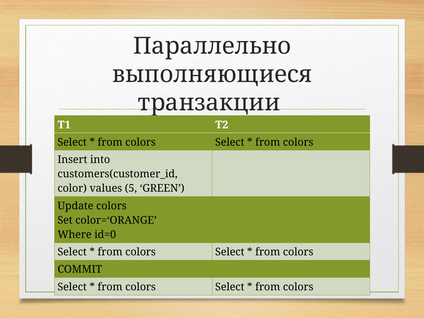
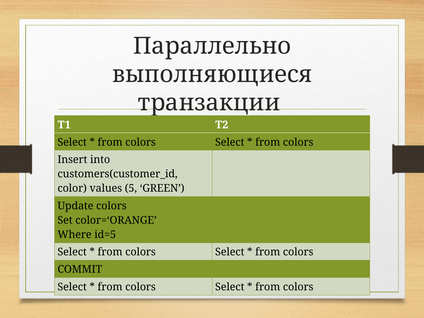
id=0: id=0 -> id=5 (105, 235)
